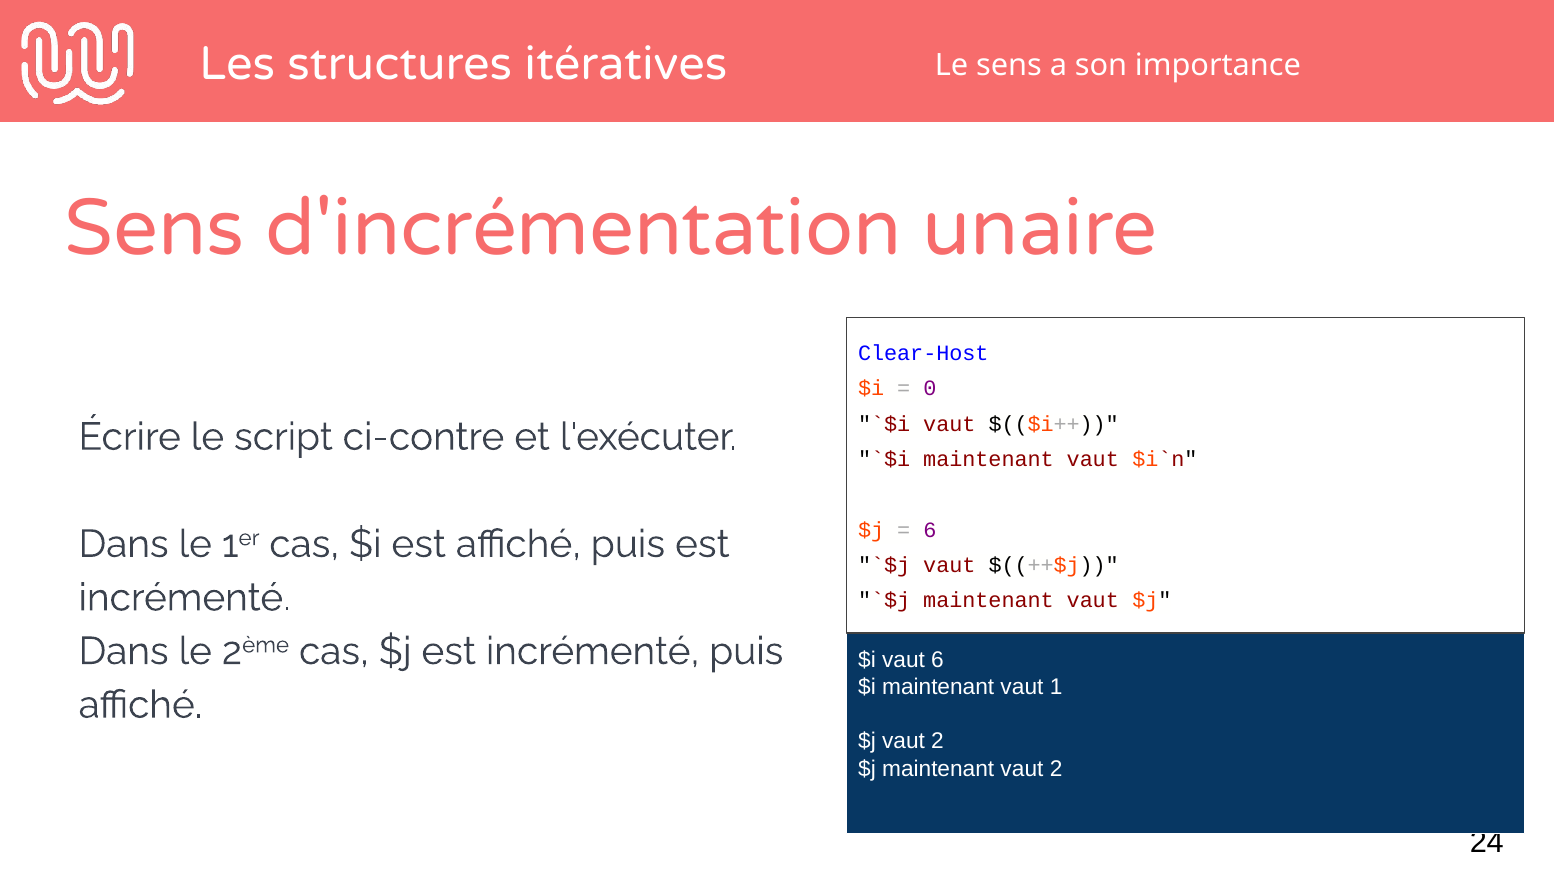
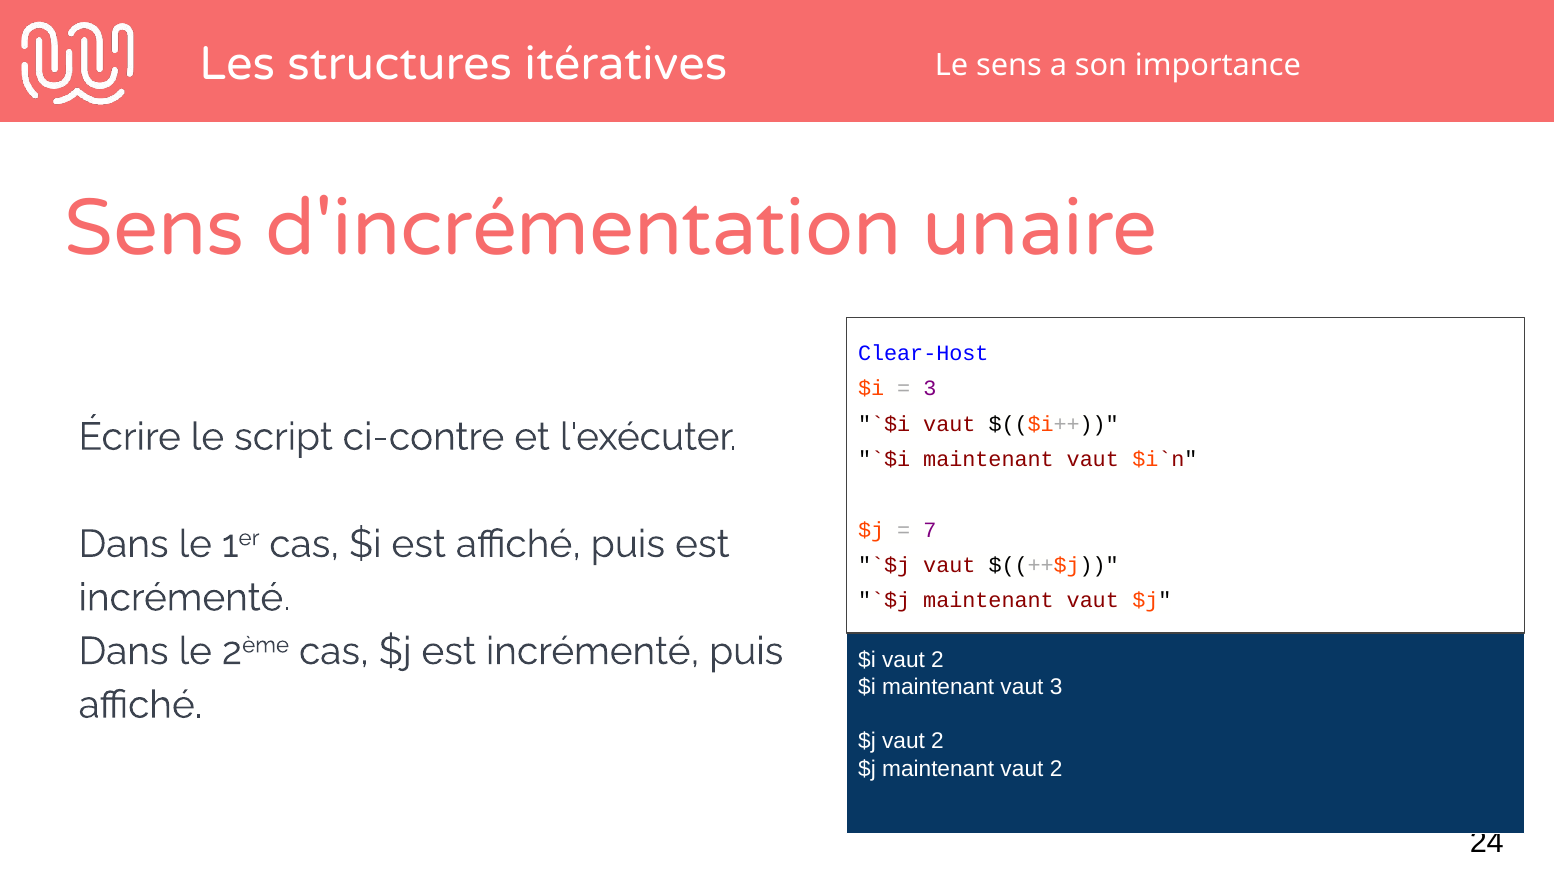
0: 0 -> 3 (930, 389)
6: 6 -> 7 (930, 530)
$i vaut 6: 6 -> 2 (938, 660)
vaut 1: 1 -> 3 (1056, 687)
